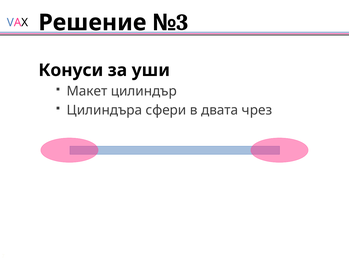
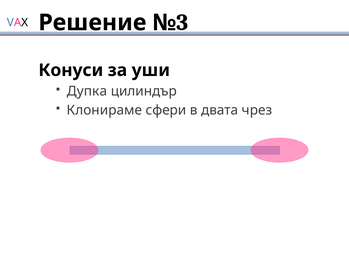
Макет: Макет -> Дупка (87, 92)
Цилиндъра: Цилиндъра -> Клонираме (104, 111)
